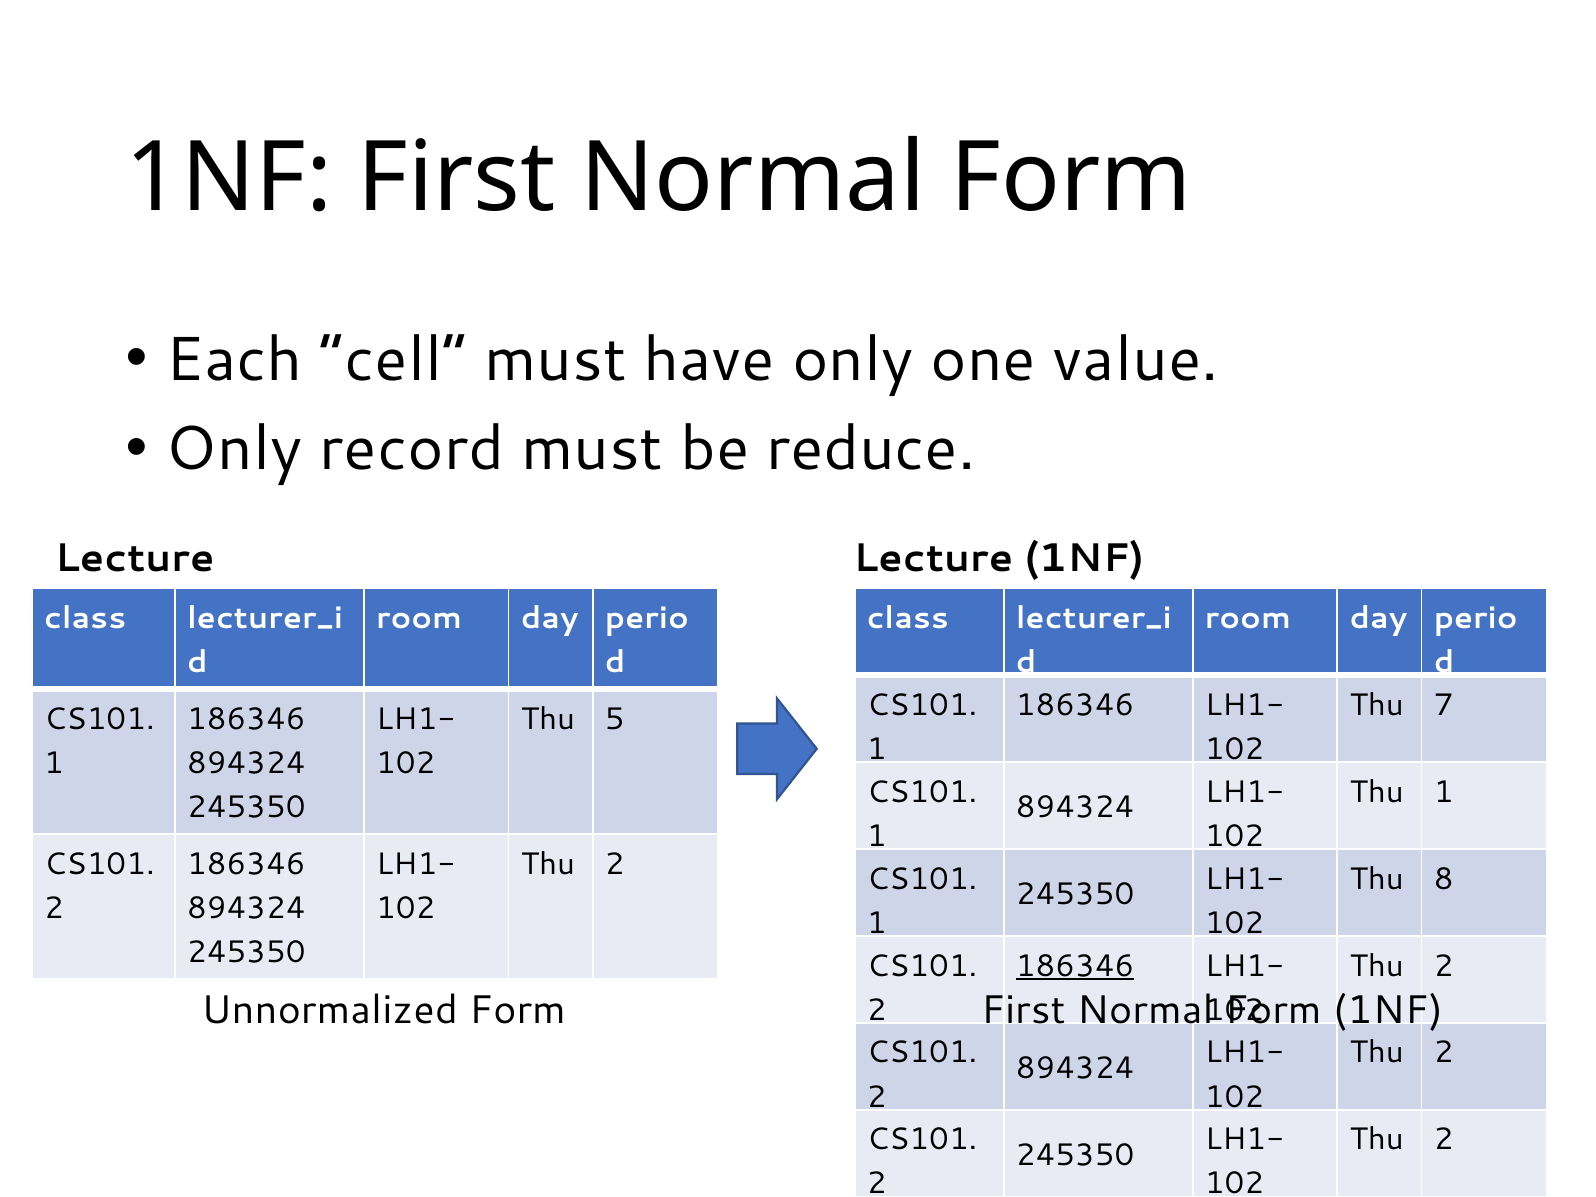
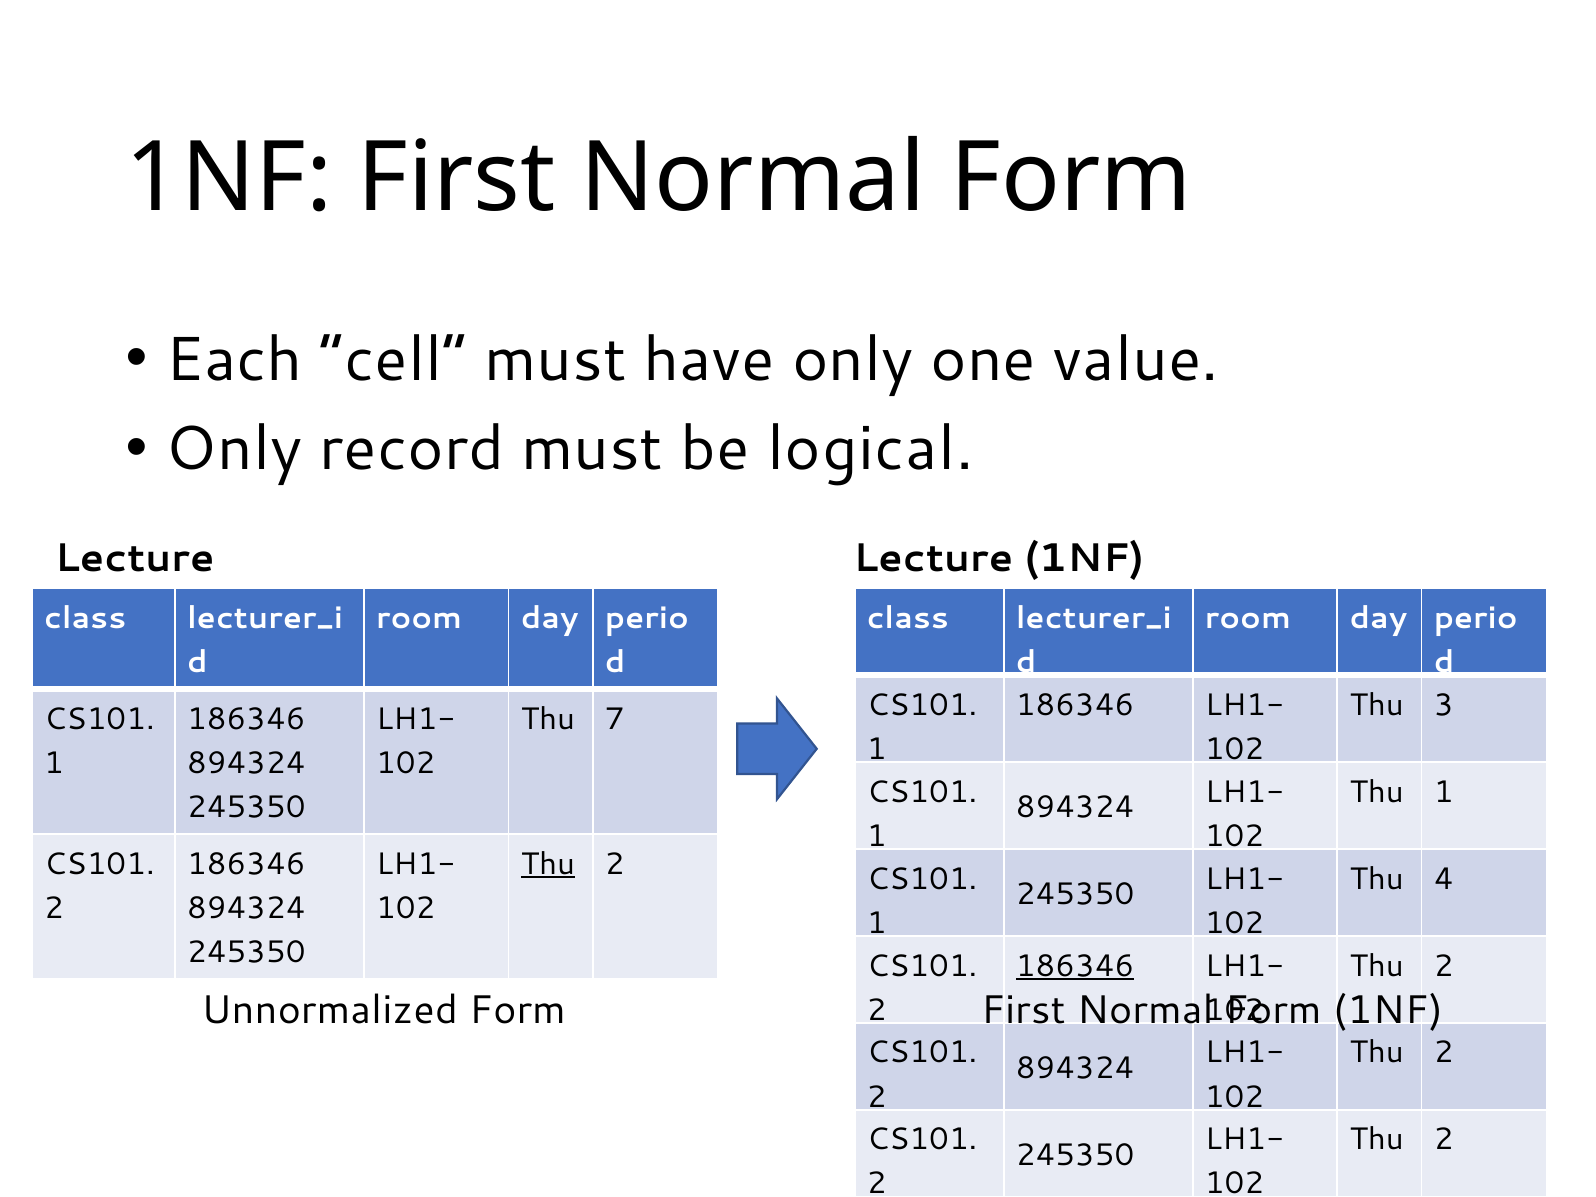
reduce: reduce -> logical (871, 449)
7: 7 -> 3 (1444, 705)
5: 5 -> 7 (615, 719)
Thu underline: none -> present (548, 864)
8: 8 -> 4 (1444, 879)
